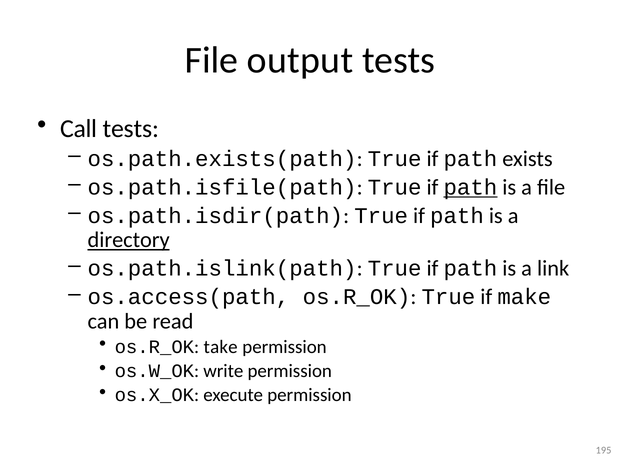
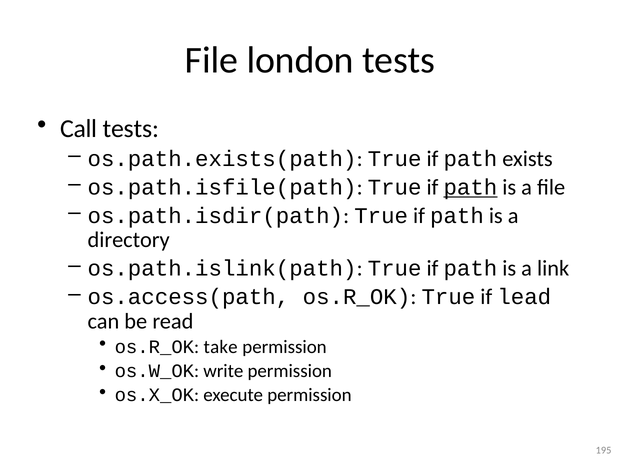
output: output -> london (300, 60)
directory underline: present -> none (129, 240)
make: make -> lead (524, 297)
